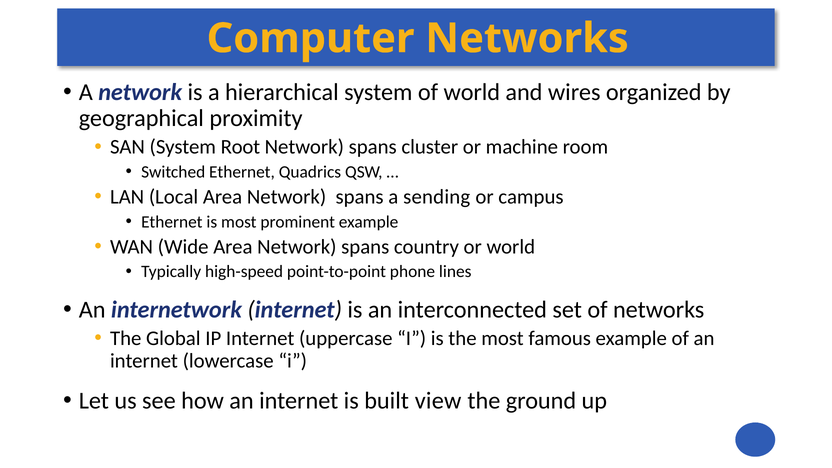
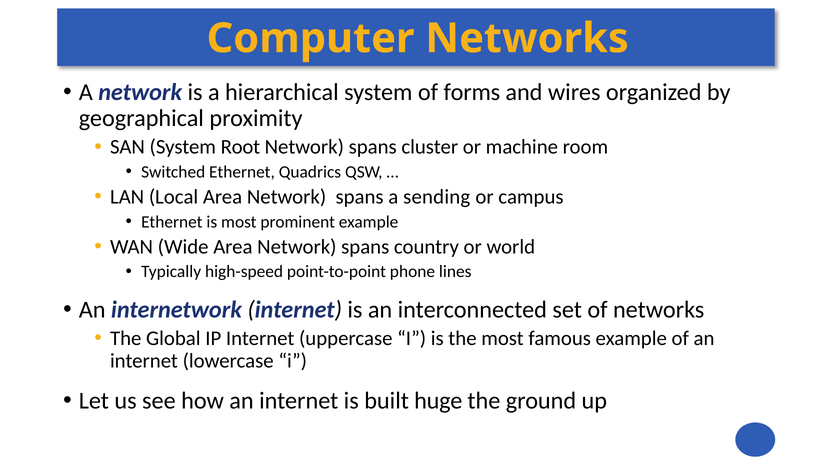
of world: world -> forms (472, 92)
view: view -> huge (438, 401)
